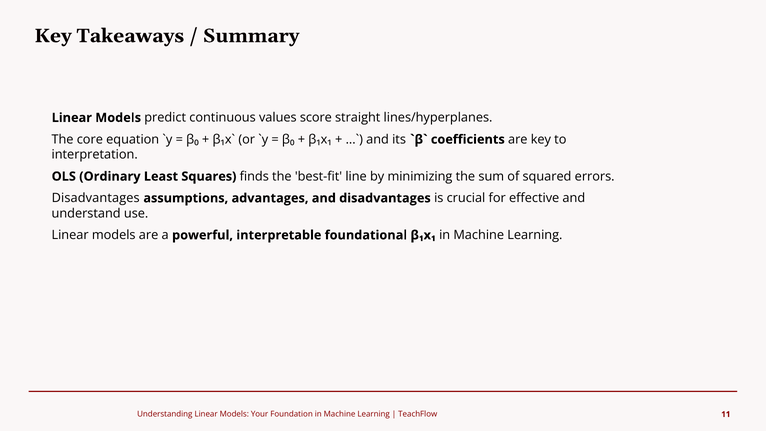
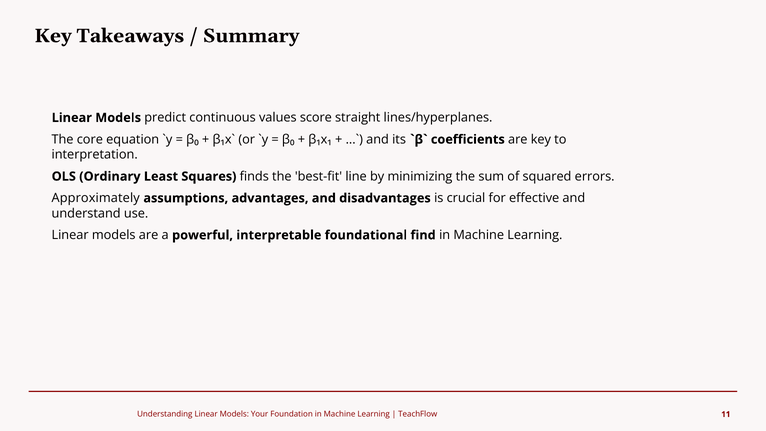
Disadvantages: Disadvantages -> Approximately (96, 198)
foundational β₁x₁: β₁x₁ -> find (423, 235)
